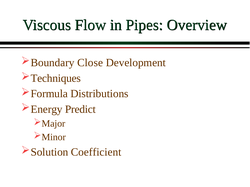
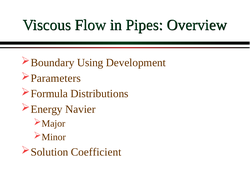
Close: Close -> Using (90, 63)
Techniques: Techniques -> Parameters (56, 78)
Predict: Predict -> Navier (80, 110)
